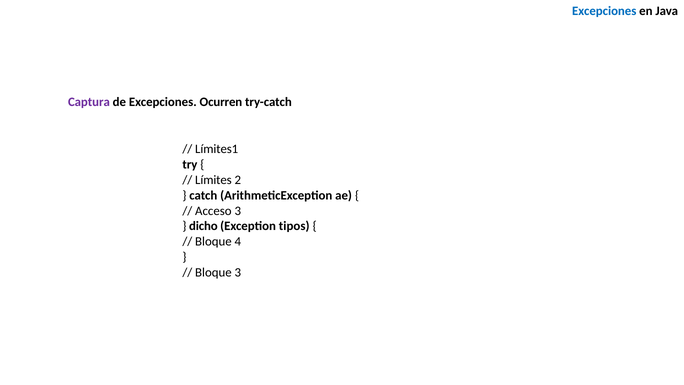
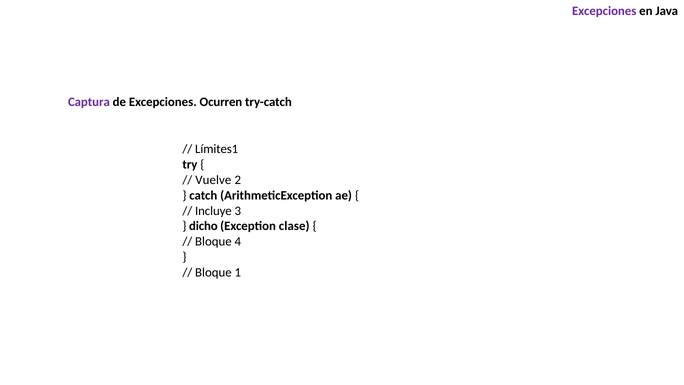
Excepciones colour: blue -> purple (604, 11)
Límites: Límites -> Vuelve (213, 180)
Acceso: Acceso -> Incluye (213, 211)
tipos: tipos -> clase (294, 226)
Bloque 3: 3 -> 1 (238, 272)
